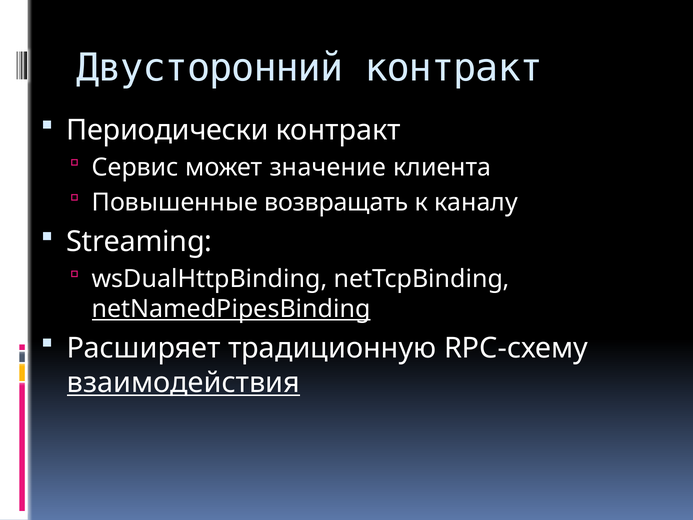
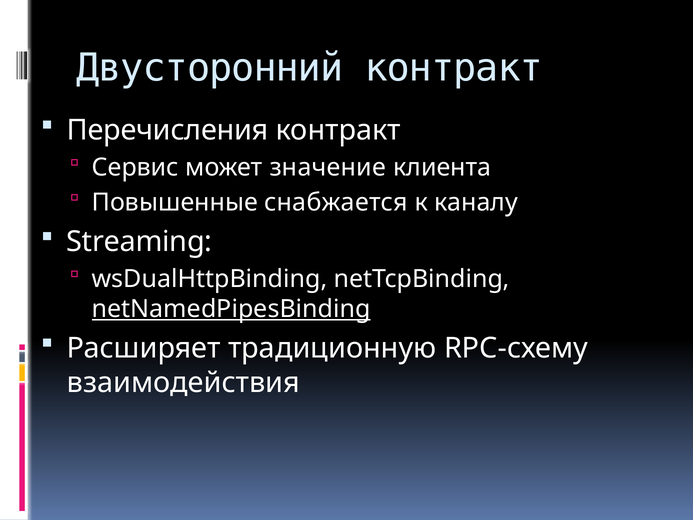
Периодически: Периодически -> Перечисления (168, 130)
возвращать: возвращать -> снабжается (336, 202)
взаимодействия underline: present -> none (183, 383)
